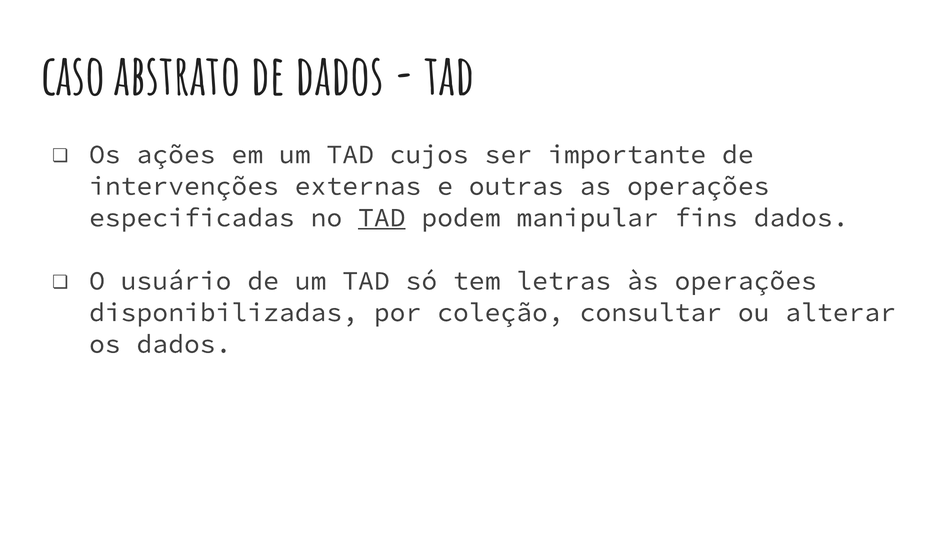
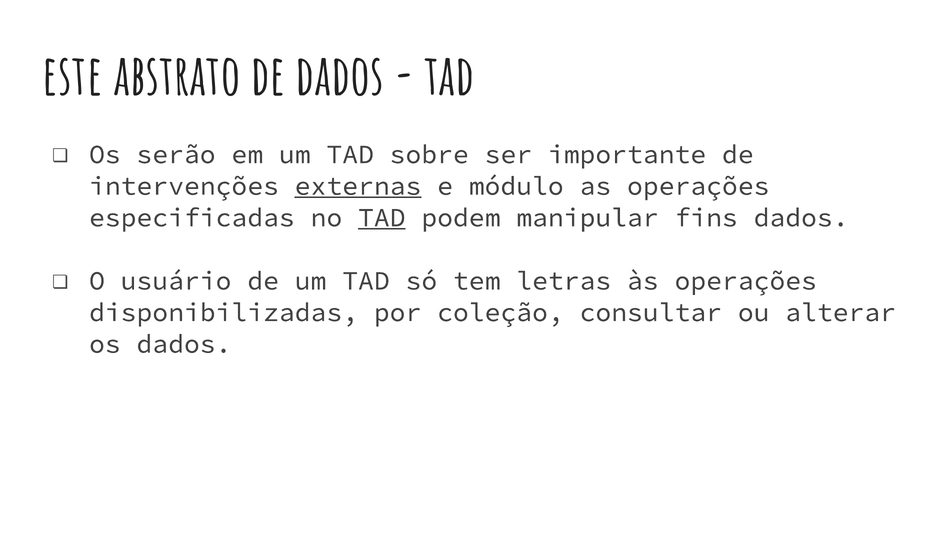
caso: caso -> este (72, 77)
ações: ações -> serão (176, 154)
cujos: cujos -> sobre (429, 154)
externas underline: none -> present (358, 186)
outras: outras -> módulo (516, 186)
